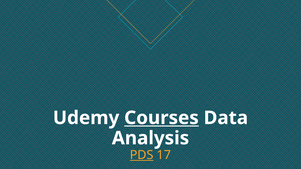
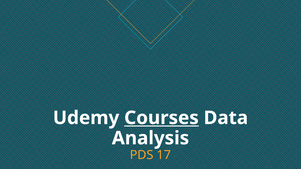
PDS underline: present -> none (142, 155)
